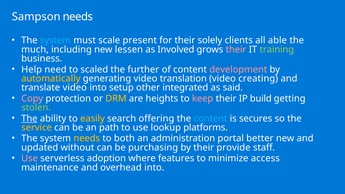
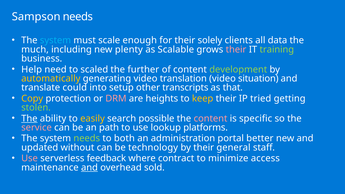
present: present -> enough (140, 40)
able: able -> data (277, 40)
lessen: lessen -> plenty (129, 49)
Involved: Involved -> Scalable (176, 49)
development colour: pink -> light green (238, 69)
creating: creating -> situation (258, 79)
translate video: video -> could (75, 88)
integrated: integrated -> transcripts (185, 88)
said: said -> that (233, 88)
Copy colour: pink -> yellow (32, 99)
DRM colour: yellow -> pink (116, 99)
keep colour: pink -> yellow (203, 99)
build: build -> tried (261, 99)
offering: offering -> possible (156, 118)
content colour: light blue -> pink (211, 118)
secures: secures -> specific (256, 118)
service colour: yellow -> pink (37, 128)
needs colour: yellow -> light green (87, 138)
purchasing: purchasing -> technology (153, 148)
provide: provide -> general (233, 148)
adoption: adoption -> feedback (106, 158)
features: features -> contract (176, 158)
and underline: none -> present (89, 167)
overhead into: into -> sold (154, 167)
